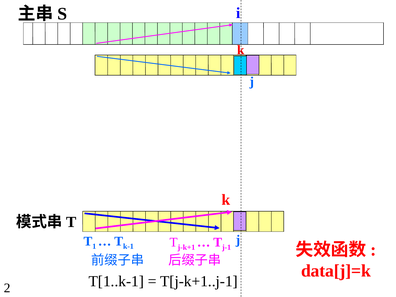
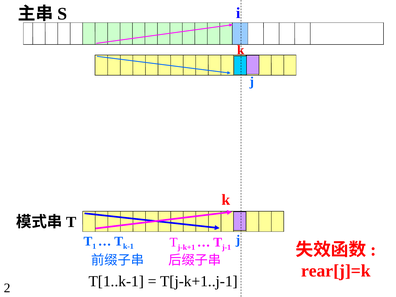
data[j]=k: data[j]=k -> rear[j]=k (336, 271)
